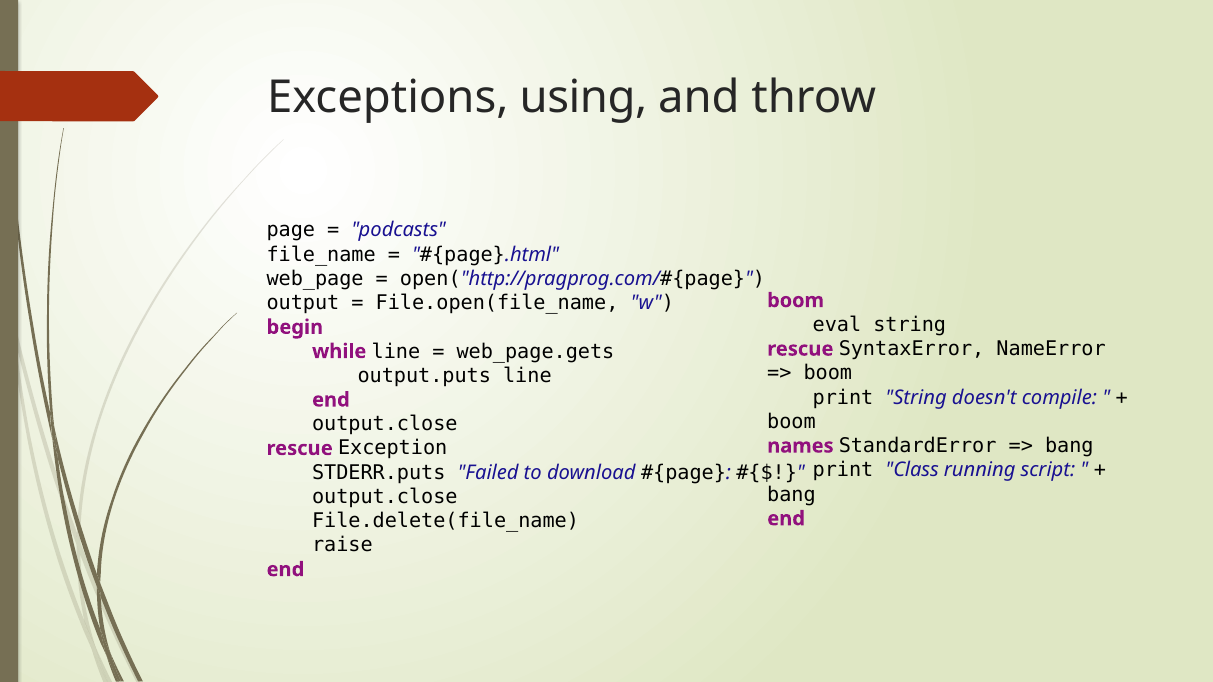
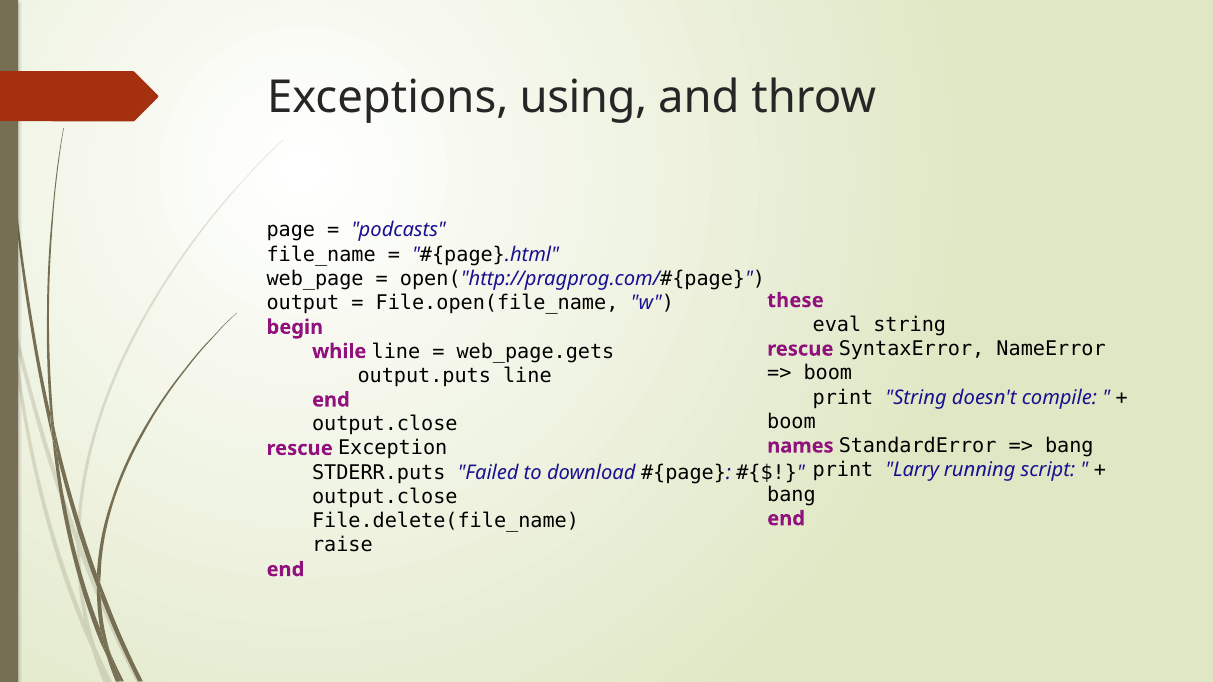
boom: boom -> these (795, 301)
Class: Class -> Larry (912, 470)
